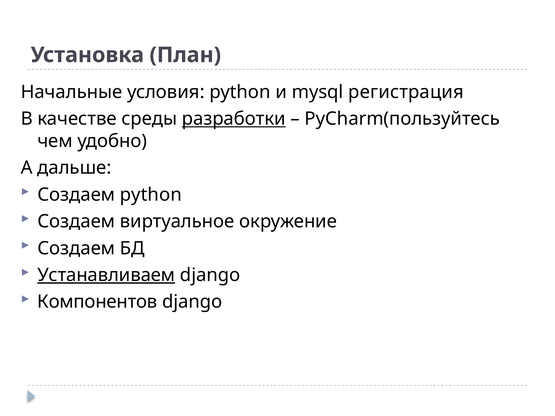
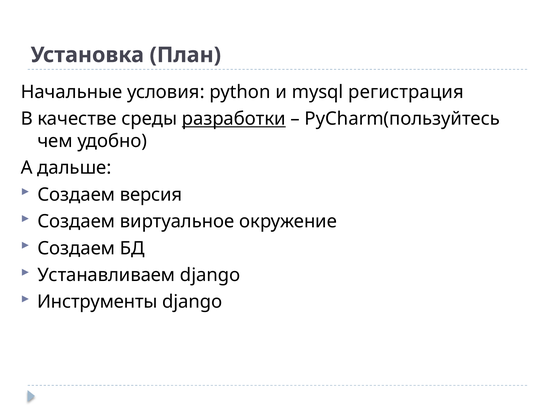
Создаем python: python -> версия (151, 195)
Устанавливаем underline: present -> none (106, 275)
Компонентов: Компонентов -> Инструменты (97, 302)
